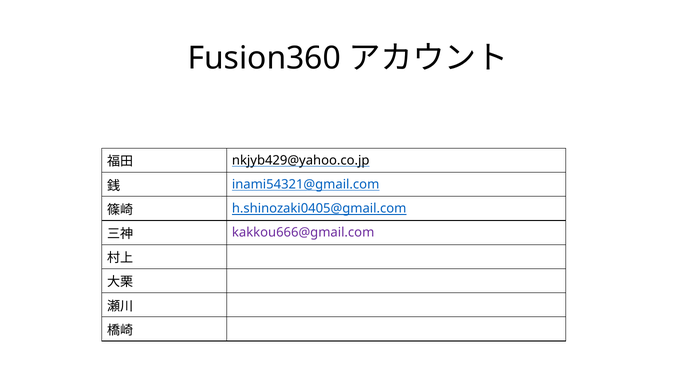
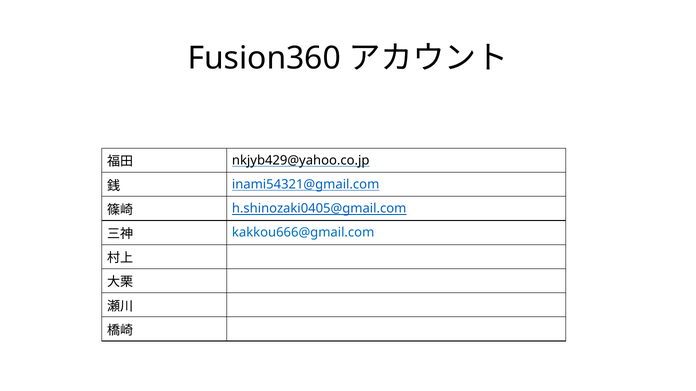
kakkou666@gmail.com colour: purple -> blue (303, 233)
